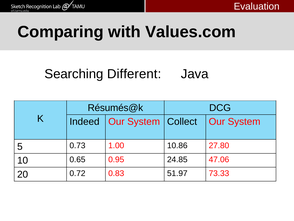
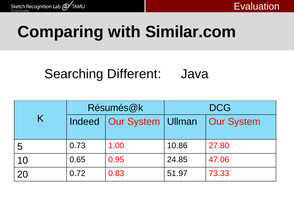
Values.com: Values.com -> Similar.com (191, 32)
Collect: Collect -> Ullman (182, 121)
